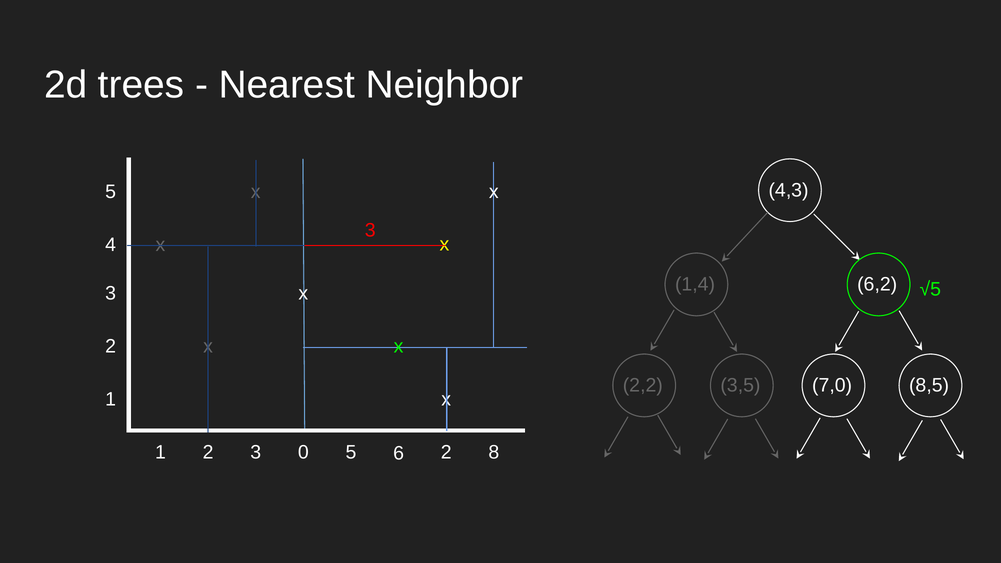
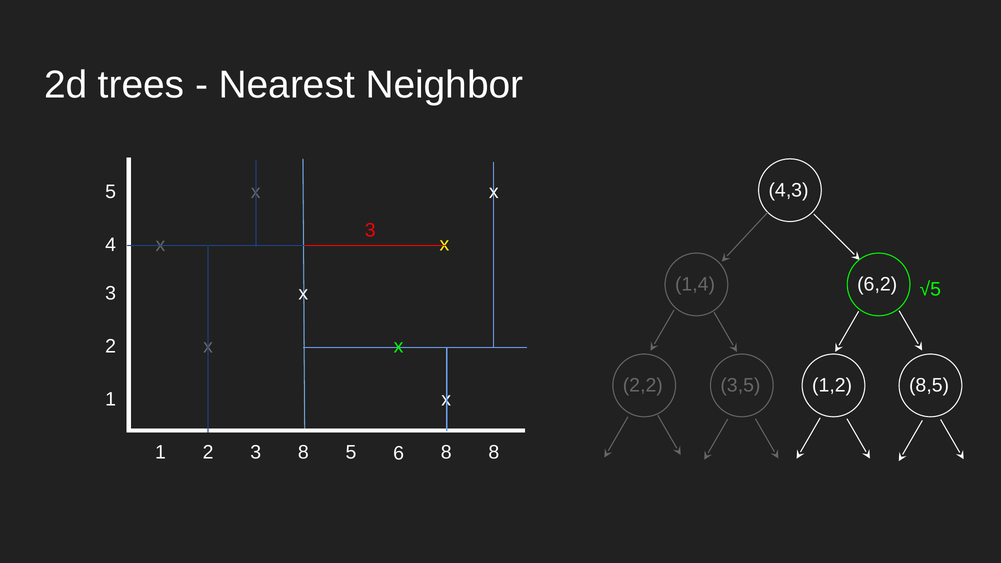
7,0: 7,0 -> 1,2 (832, 385)
3 0: 0 -> 8 (303, 452)
6 2: 2 -> 8 (446, 452)
